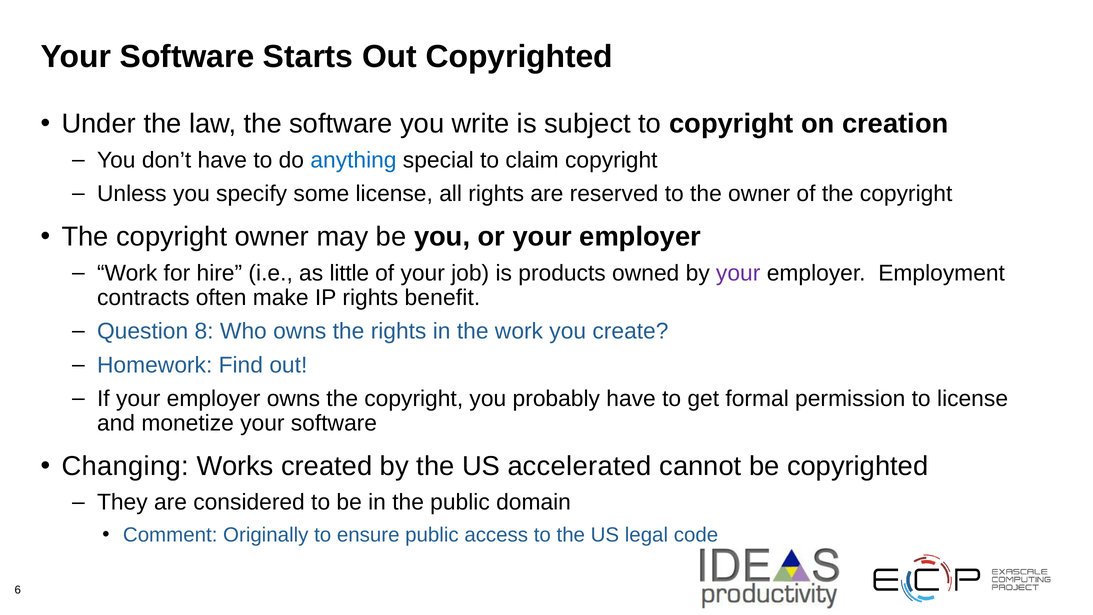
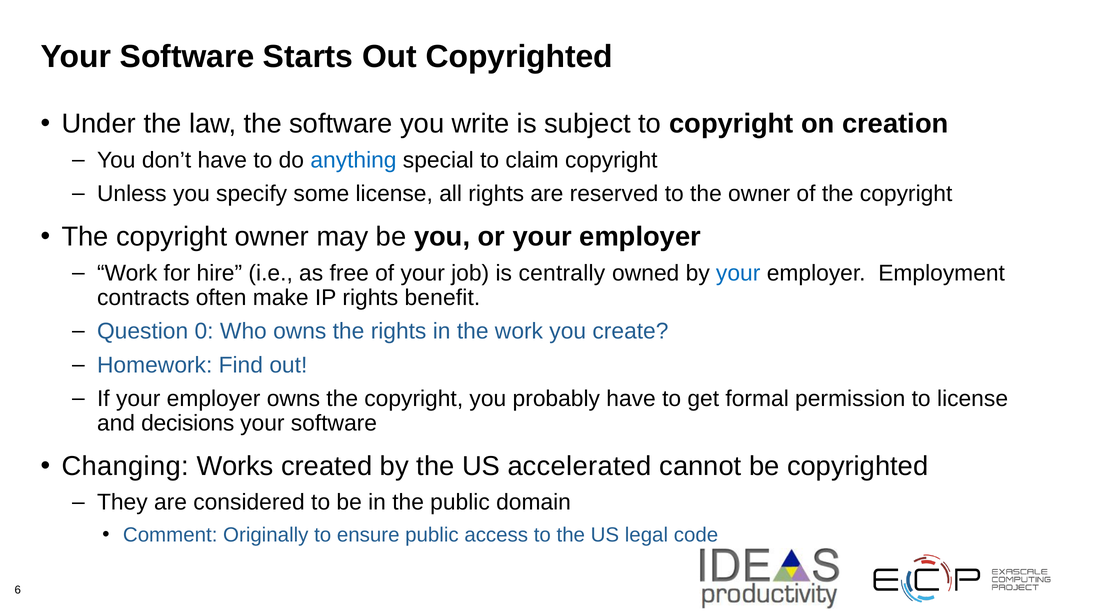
little: little -> free (349, 273)
products: products -> centrally (562, 273)
your colour: purple -> blue (738, 273)
8: 8 -> 0 (204, 331)
monetize: monetize -> decisions (188, 423)
